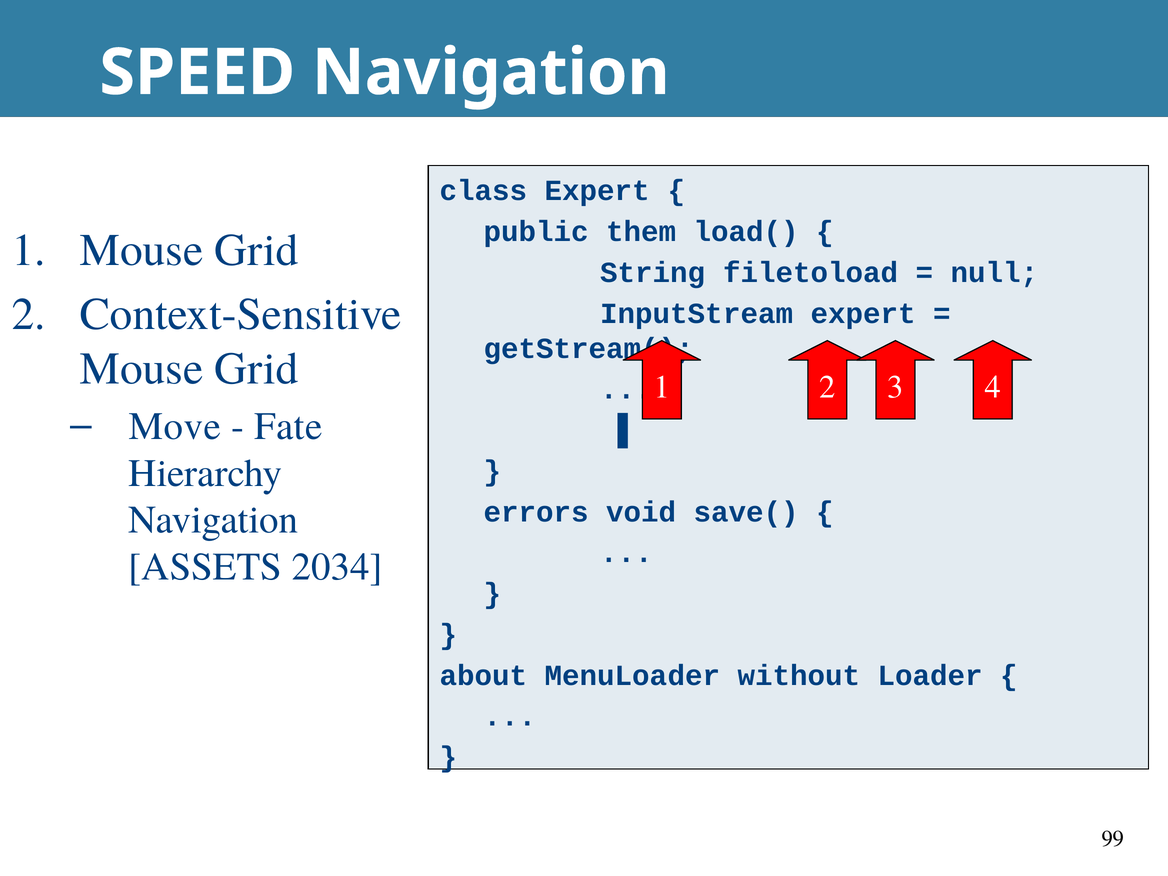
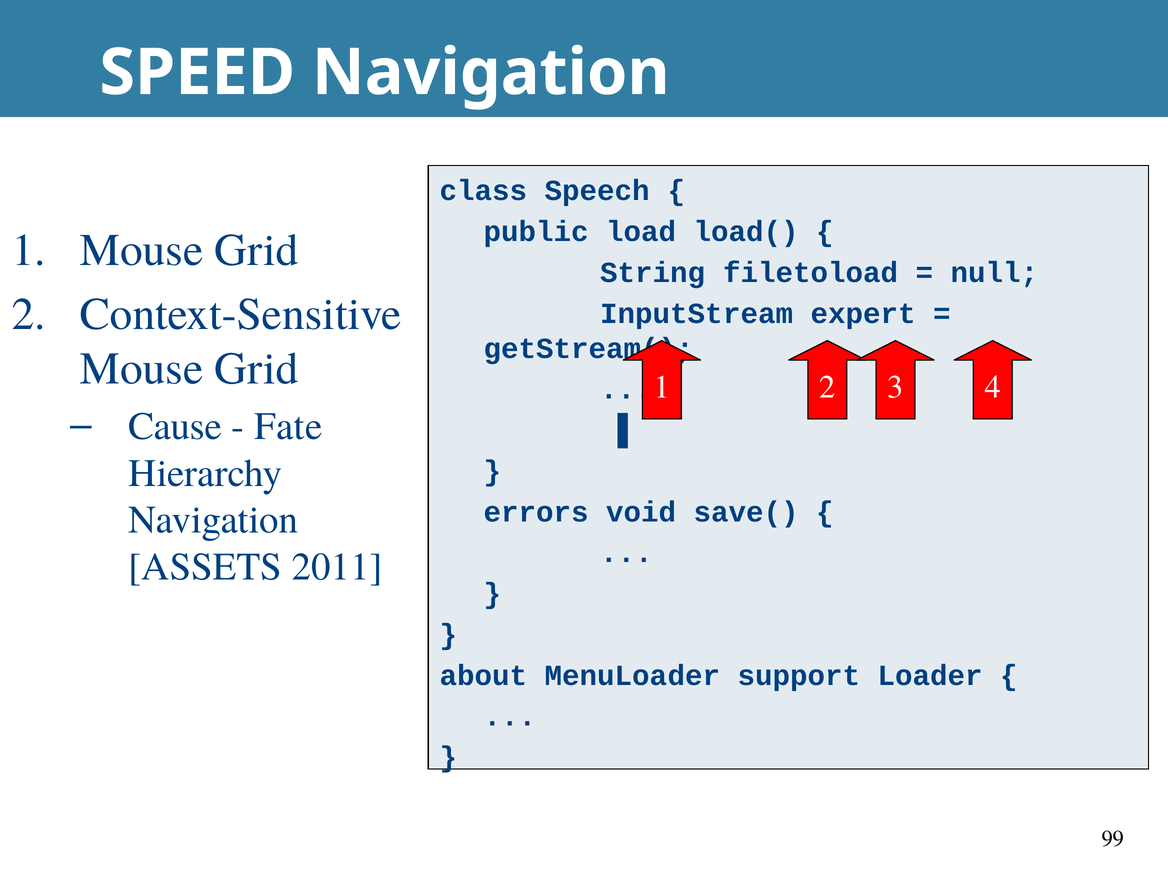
class Expert: Expert -> Speech (597, 191)
them: them -> load (641, 232)
Move: Move -> Cause (175, 427)
2034: 2034 -> 2011 (337, 567)
without: without -> support (799, 675)
